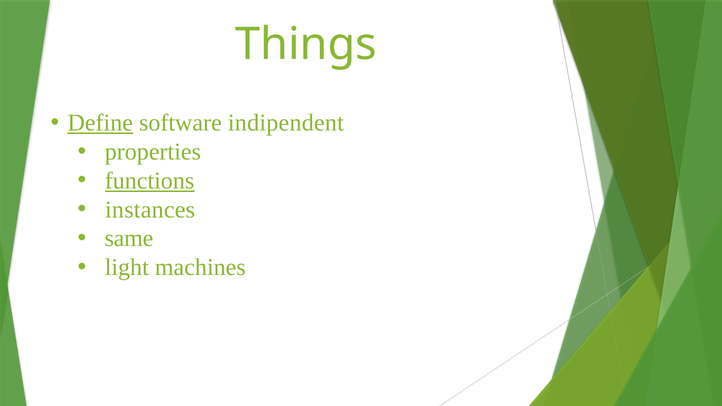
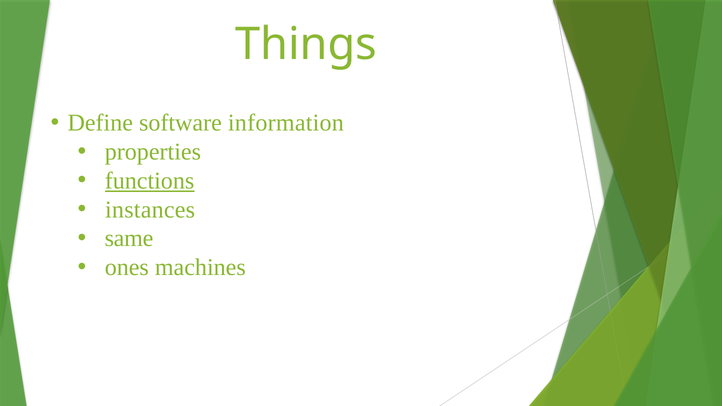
Define underline: present -> none (100, 123)
indipendent: indipendent -> information (286, 123)
light: light -> ones (127, 267)
